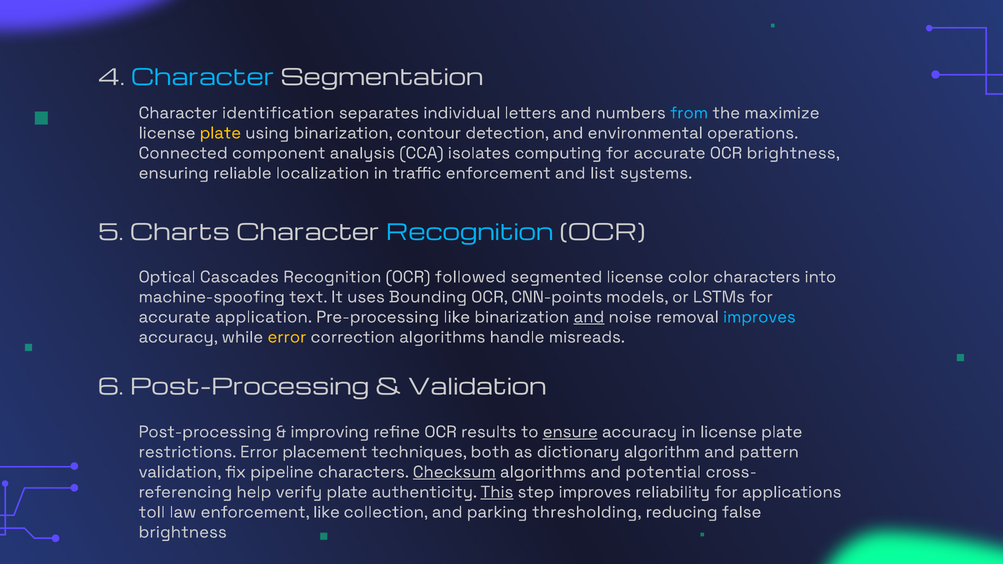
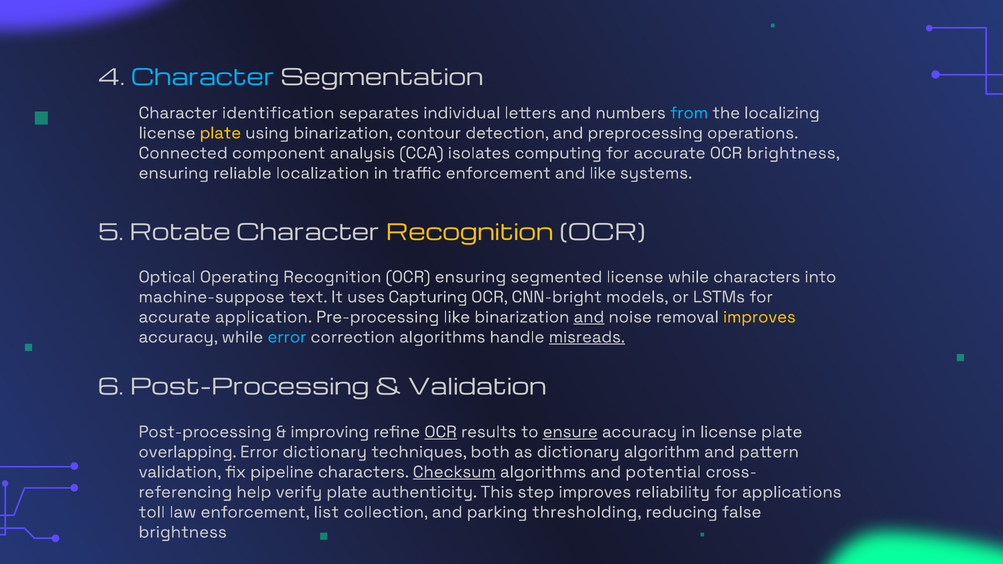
maximize: maximize -> localizing (782, 113)
environmental: environmental -> preprocessing (645, 133)
and list: list -> like (603, 173)
Charts: Charts -> Rotate (180, 233)
Recognition colour: light blue -> yellow (470, 233)
Cascades: Cascades -> Operating (239, 277)
OCR followed: followed -> ensuring (470, 277)
license color: color -> while (688, 277)
machine-spoofing: machine-spoofing -> machine-suppose (212, 297)
Bounding: Bounding -> Capturing (428, 297)
CNN-points: CNN-points -> CNN-bright (557, 297)
improves colour: light blue -> yellow (759, 317)
error colour: yellow -> light blue (287, 337)
misreads underline: none -> present (587, 337)
OCR underline: none -> present (441, 432)
restrictions: restrictions -> overlapping (188, 452)
Error placement: placement -> dictionary (325, 452)
This underline: present -> none (497, 492)
enforcement like: like -> list (326, 512)
